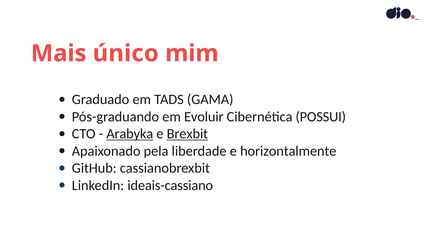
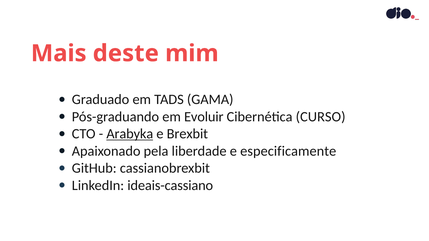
único: único -> deste (126, 53)
POSSUI: POSSUI -> CURSO (321, 117)
Brexbit underline: present -> none (187, 134)
horizontalmente: horizontalmente -> especificamente (288, 151)
